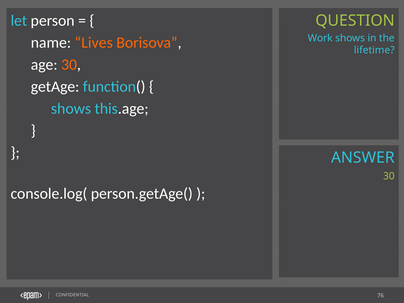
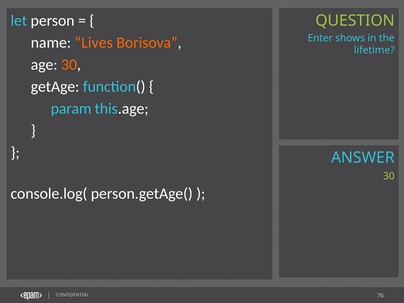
Work: Work -> Enter (320, 38)
shows: shows -> param (71, 109)
